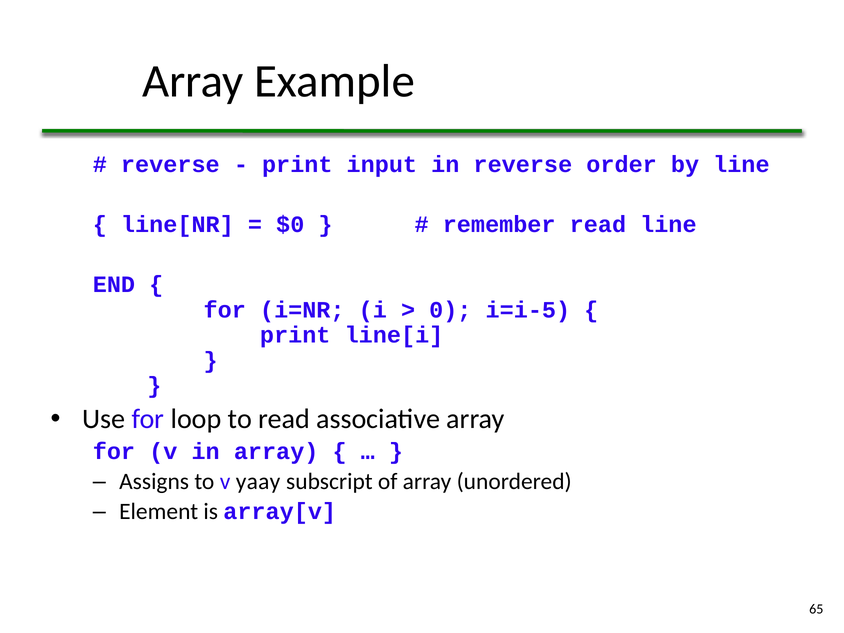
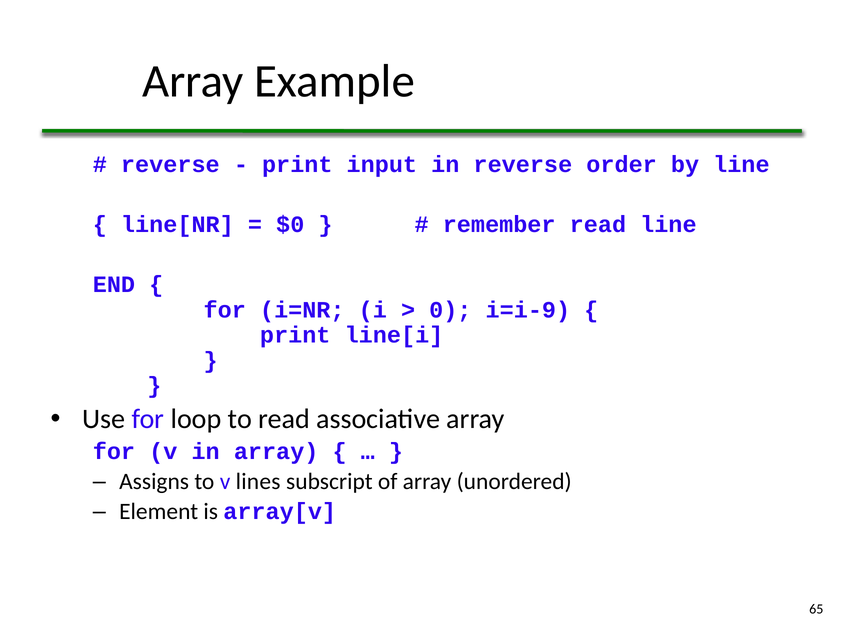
i=i-5: i=i-5 -> i=i-9 (528, 310)
yaay: yaay -> lines (258, 482)
